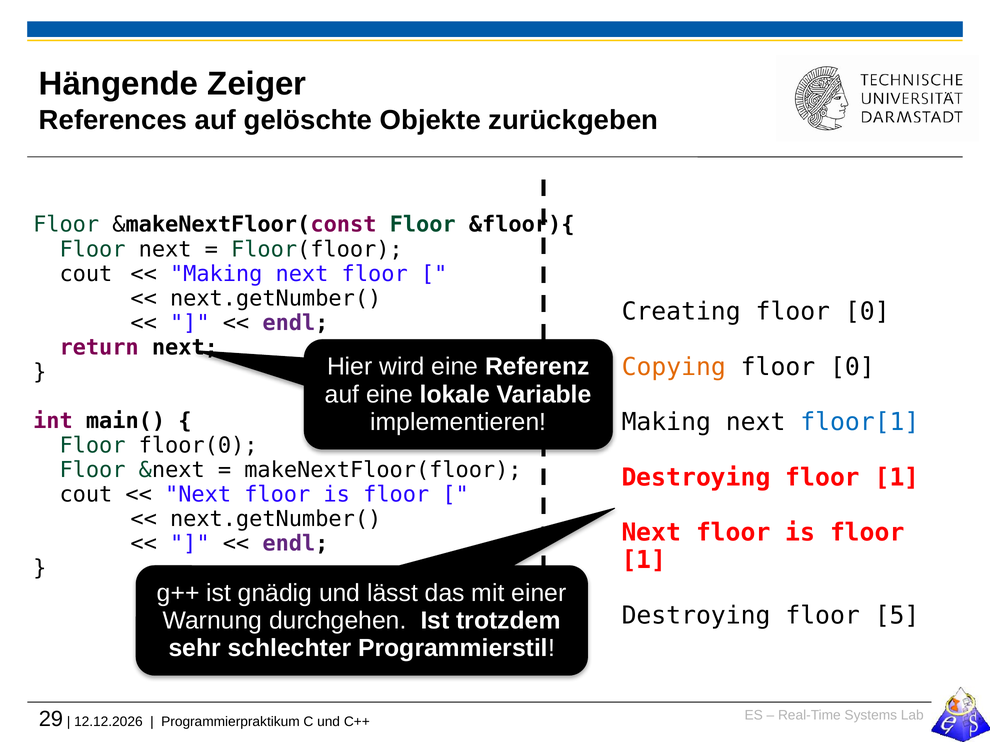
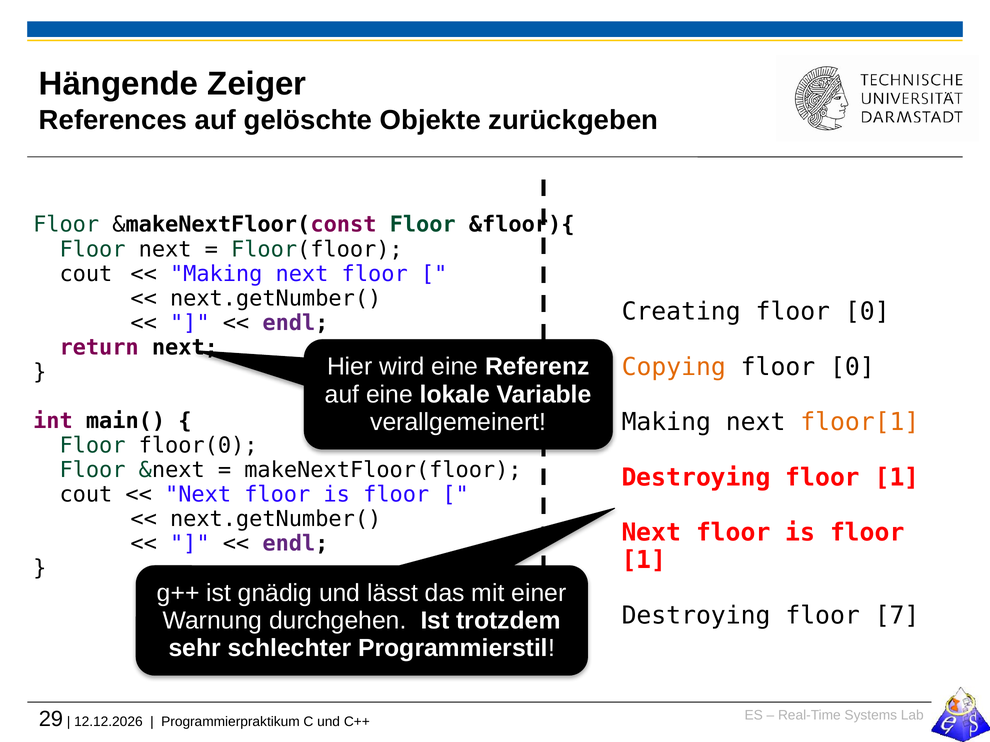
implementieren: implementieren -> verallgemeinert (458, 422)
floor[1 colour: blue -> orange (860, 422)
5: 5 -> 7 (897, 616)
